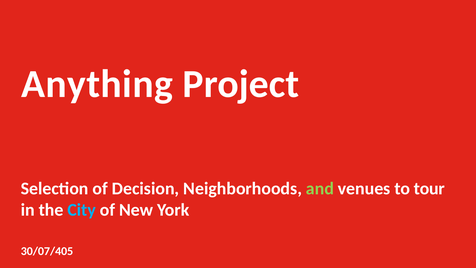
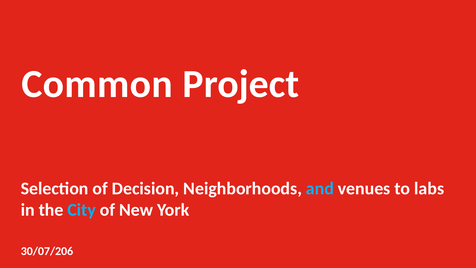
Anything: Anything -> Common (97, 84)
and colour: light green -> light blue (320, 188)
tour: tour -> labs (429, 188)
30/07/405: 30/07/405 -> 30/07/206 (47, 251)
